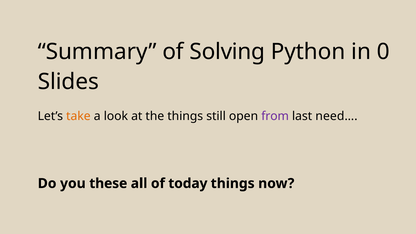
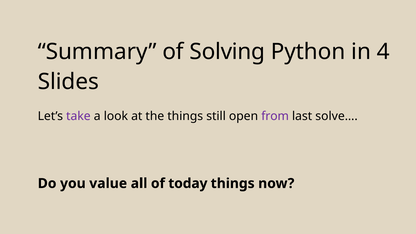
0: 0 -> 4 (383, 52)
take colour: orange -> purple (78, 116)
need…: need… -> solve… (336, 116)
these: these -> value (108, 183)
